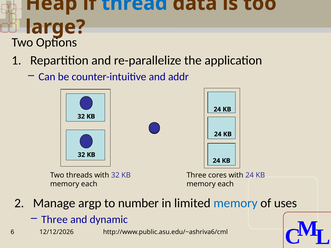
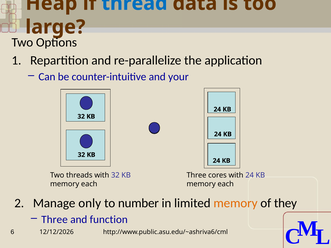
addr: addr -> your (178, 77)
argp: argp -> only (90, 203)
memory colour: blue -> orange (235, 203)
uses: uses -> they (285, 203)
dynamic: dynamic -> function (109, 220)
